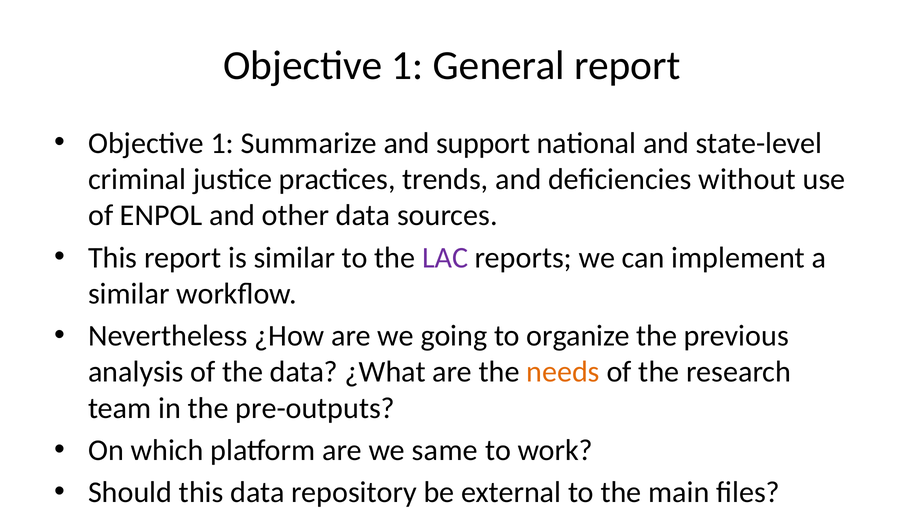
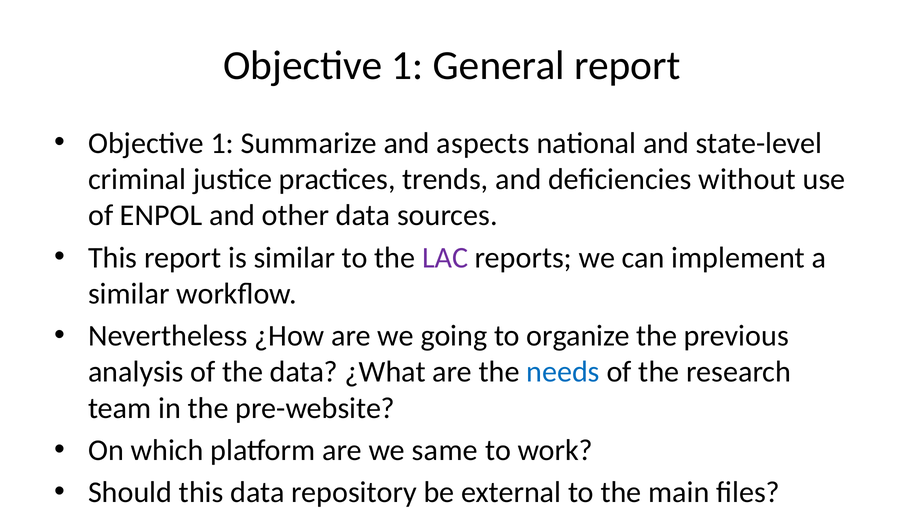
support: support -> aspects (483, 143)
needs colour: orange -> blue (563, 372)
pre-outputs: pre-outputs -> pre-website (315, 409)
